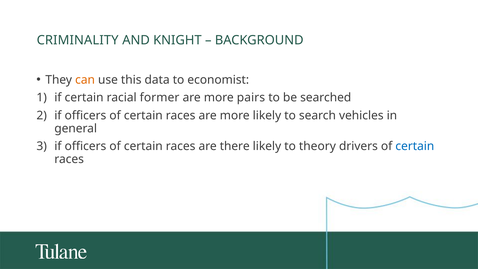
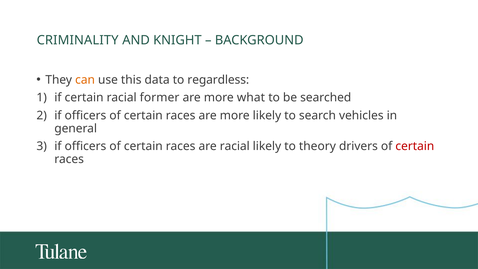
economist: economist -> regardless (218, 80)
pairs: pairs -> what (251, 98)
are there: there -> racial (235, 146)
certain colour: blue -> red (415, 146)
